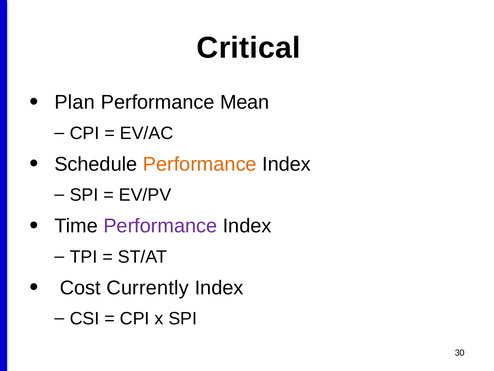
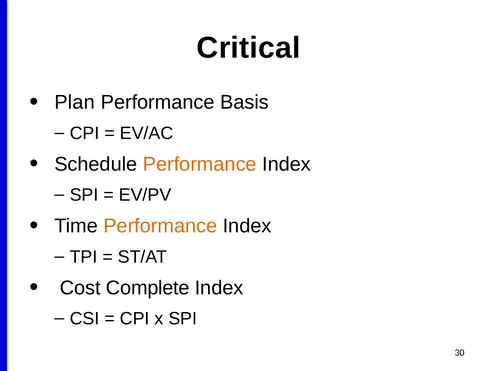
Mean: Mean -> Basis (245, 102)
Performance colour: purple -> orange (160, 226)
Currently: Currently -> Complete (148, 287)
